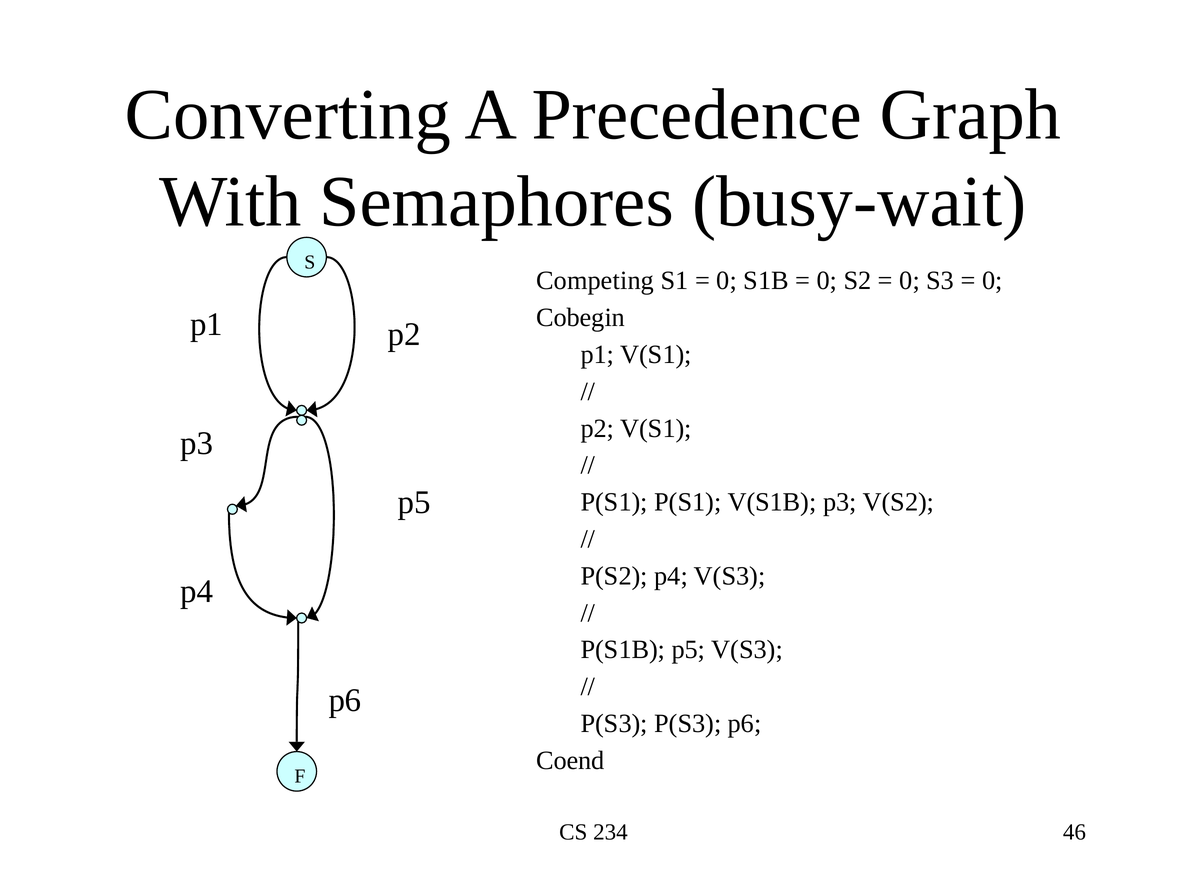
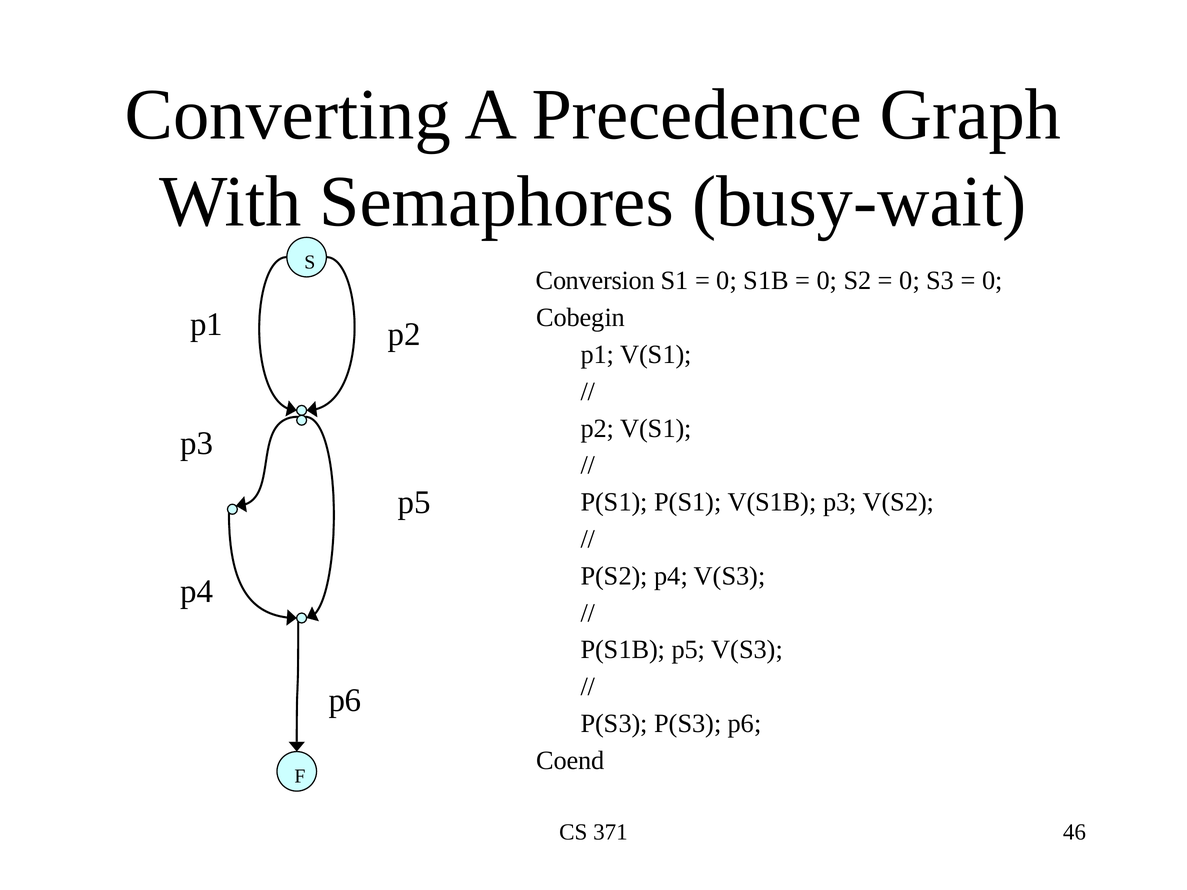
Competing: Competing -> Conversion (595, 281)
234: 234 -> 371 (610, 833)
